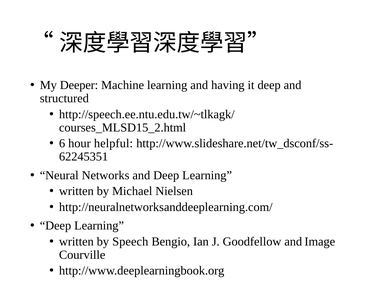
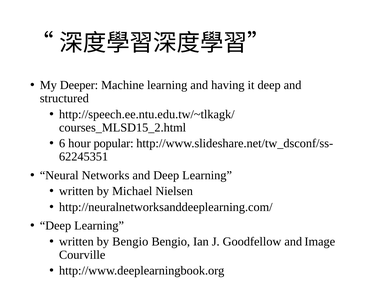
helpful: helpful -> popular (114, 143)
by Speech: Speech -> Bengio (130, 242)
